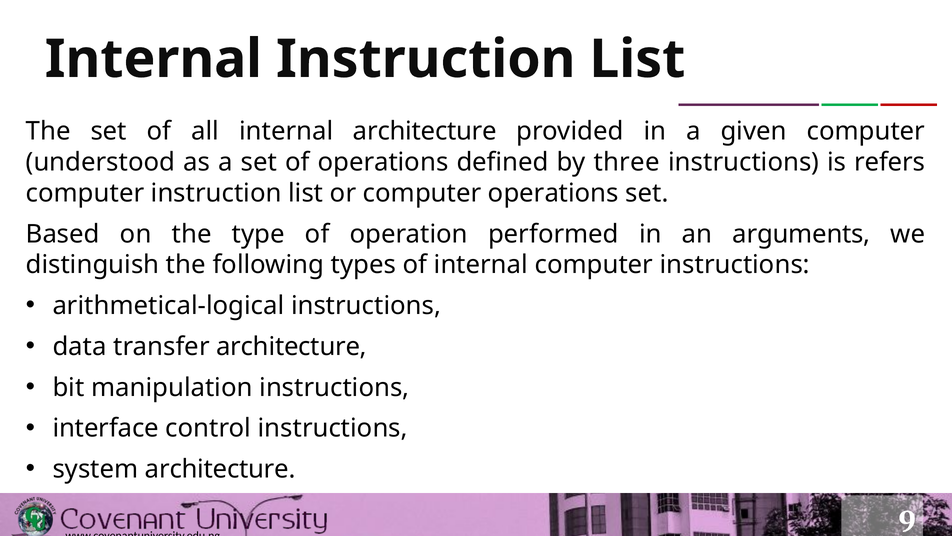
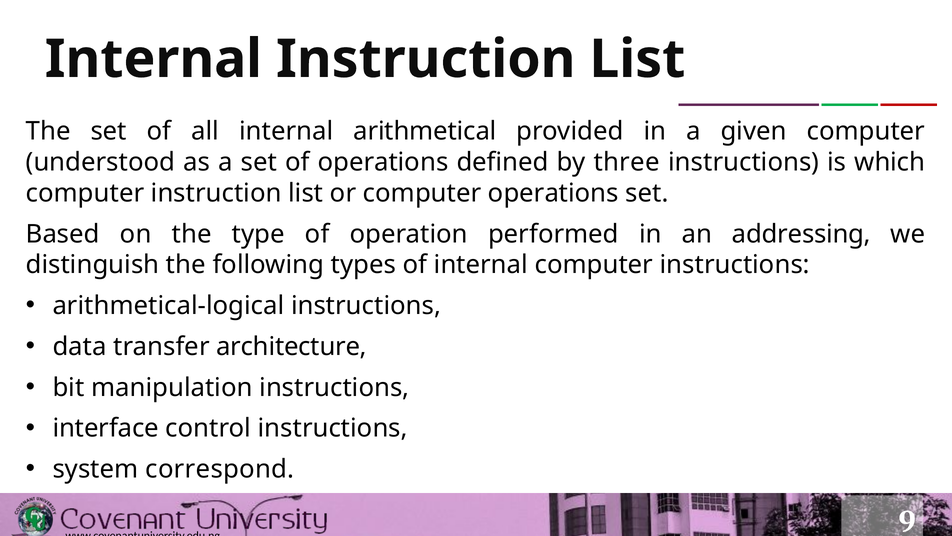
internal architecture: architecture -> arithmetical (425, 131)
refers: refers -> which (890, 162)
arguments: arguments -> addressing (801, 234)
system architecture: architecture -> correspond (220, 469)
